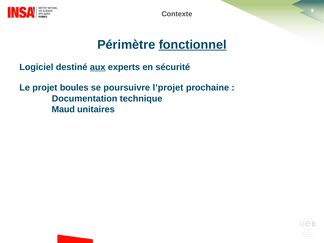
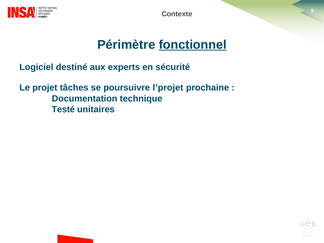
aux underline: present -> none (98, 67)
boules: boules -> tâches (74, 88)
Maud: Maud -> Testé (63, 109)
